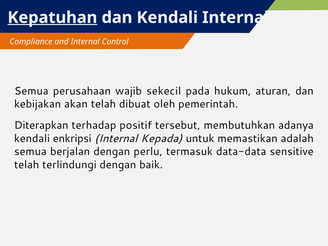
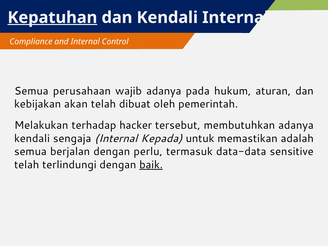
wajib sekecil: sekecil -> adanya (164, 91)
Diterapkan: Diterapkan -> Melakukan (41, 125)
positif: positif -> hacker (136, 125)
enkripsi: enkripsi -> sengaja (72, 139)
baik underline: none -> present (151, 165)
